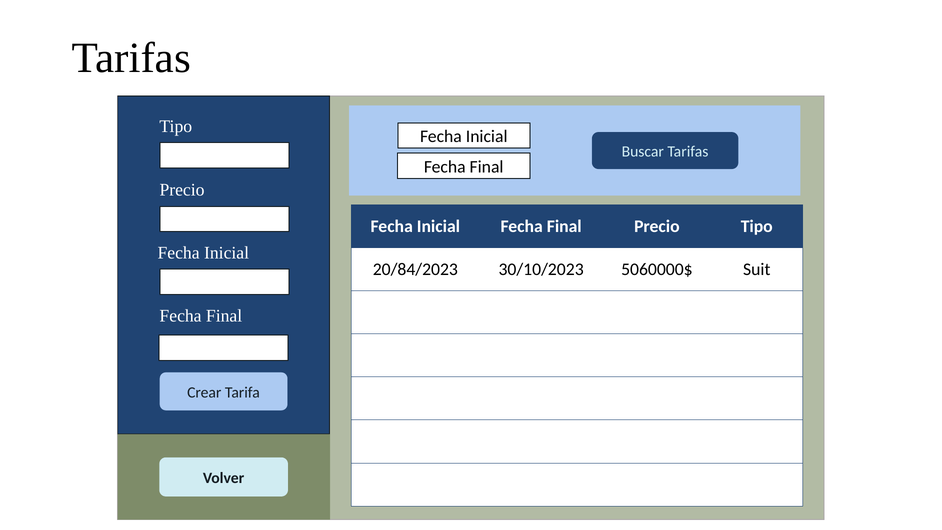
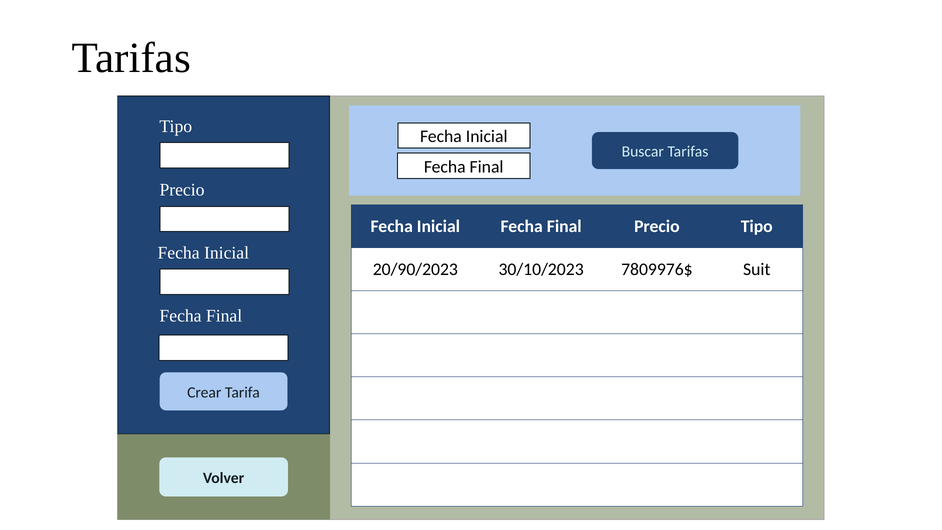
20/84/2023: 20/84/2023 -> 20/90/2023 (415, 269)
5060000$: 5060000$ -> 7809976$ (657, 269)
